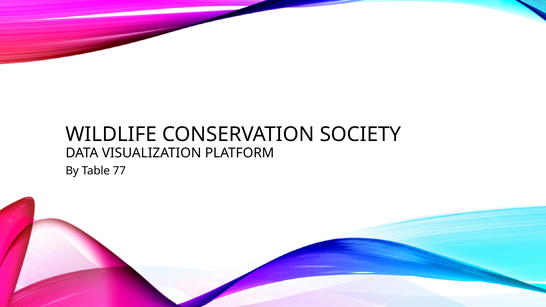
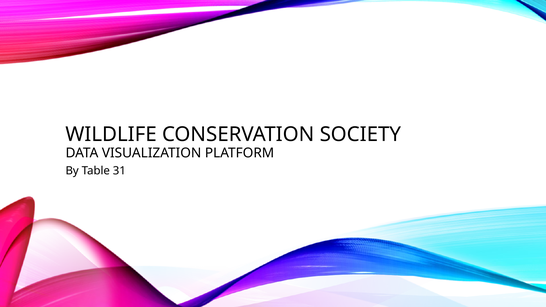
77: 77 -> 31 (119, 171)
